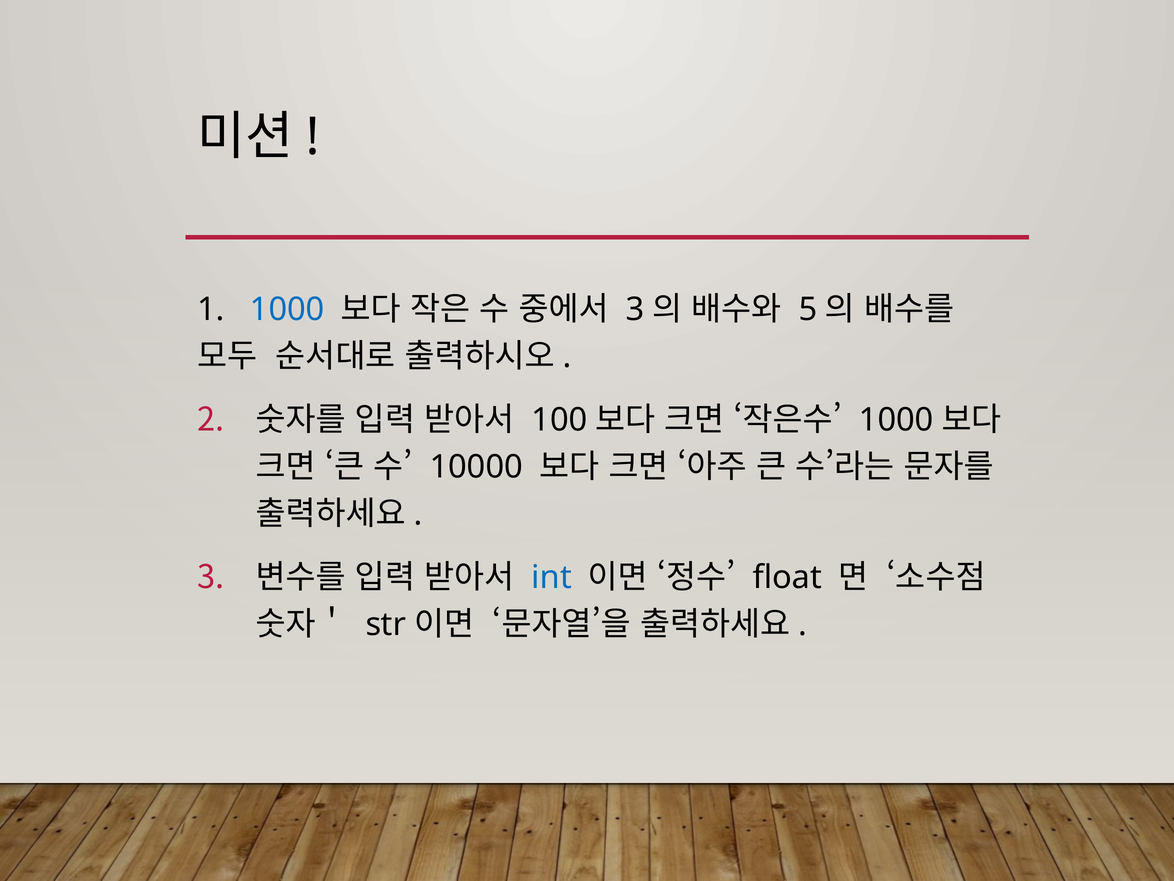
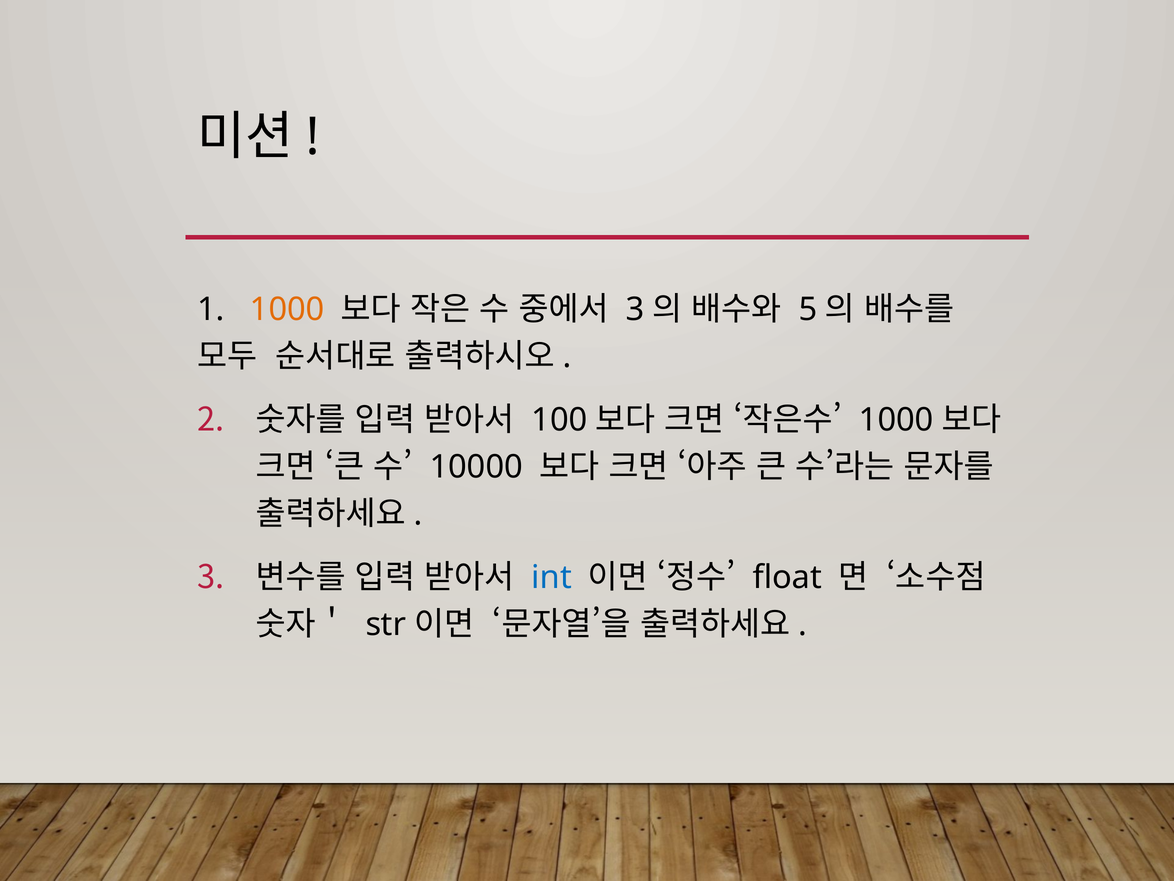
1000 colour: blue -> orange (287, 309)
